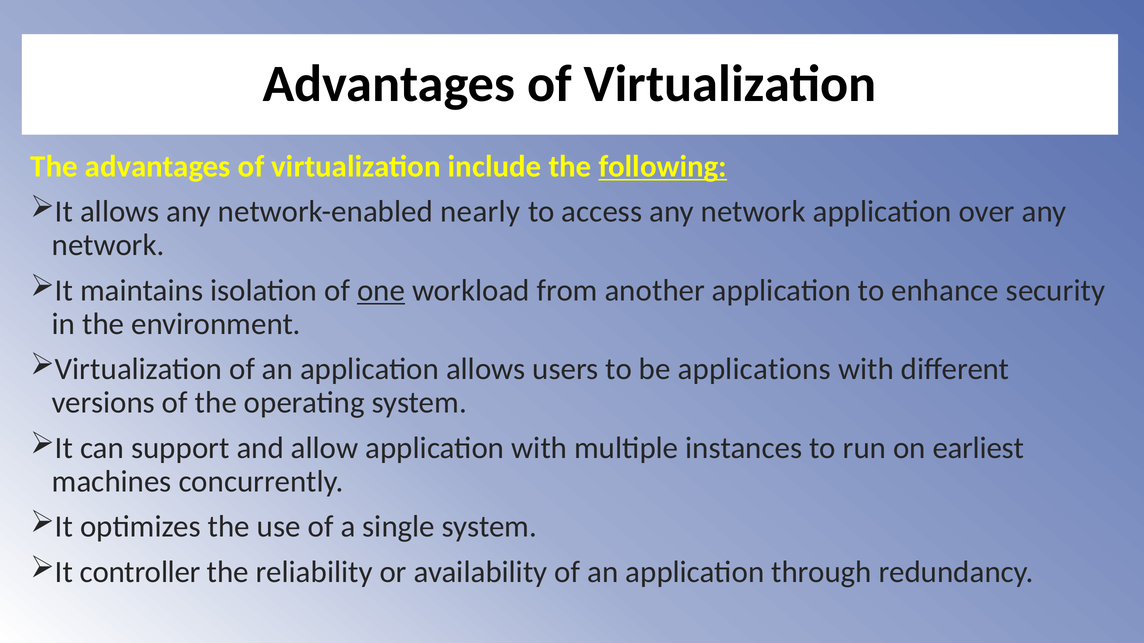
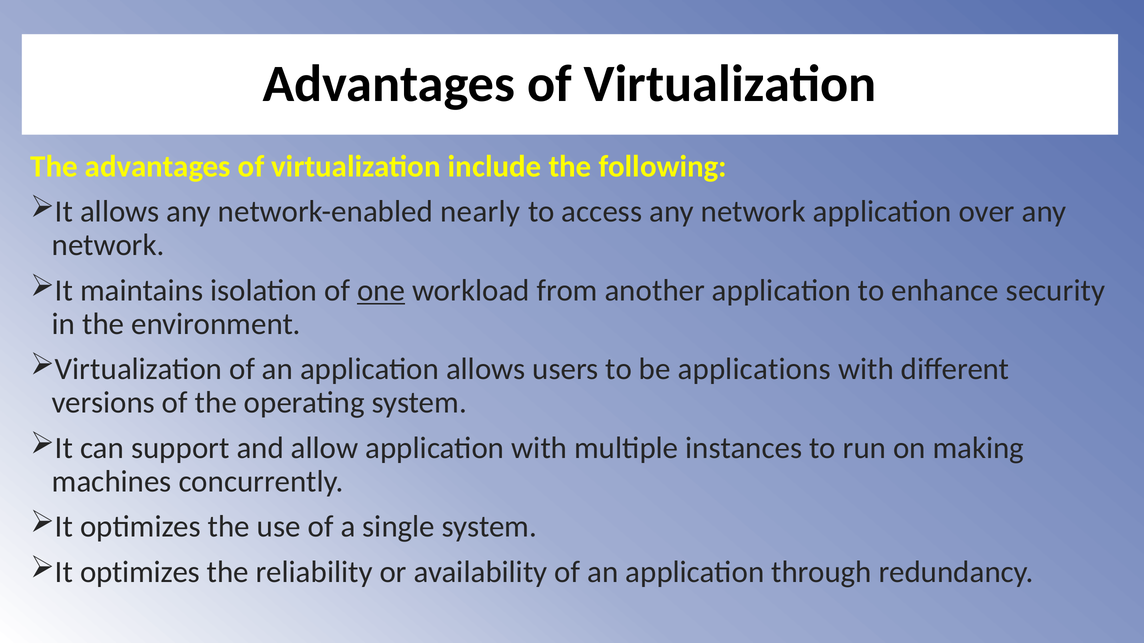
following underline: present -> none (663, 167)
earliest: earliest -> making (978, 448)
controller: controller -> optimizes (140, 573)
